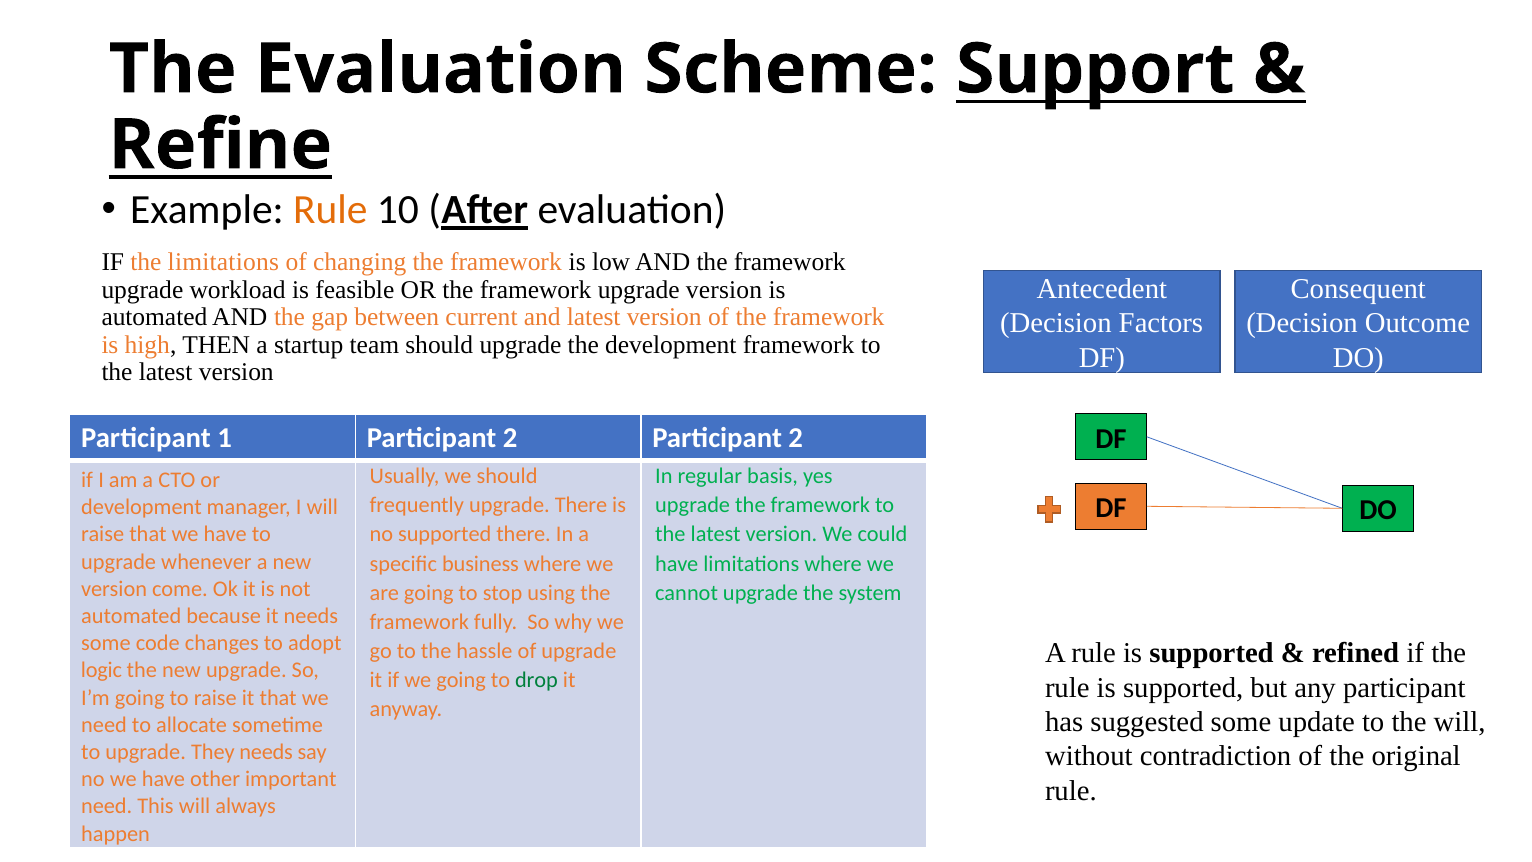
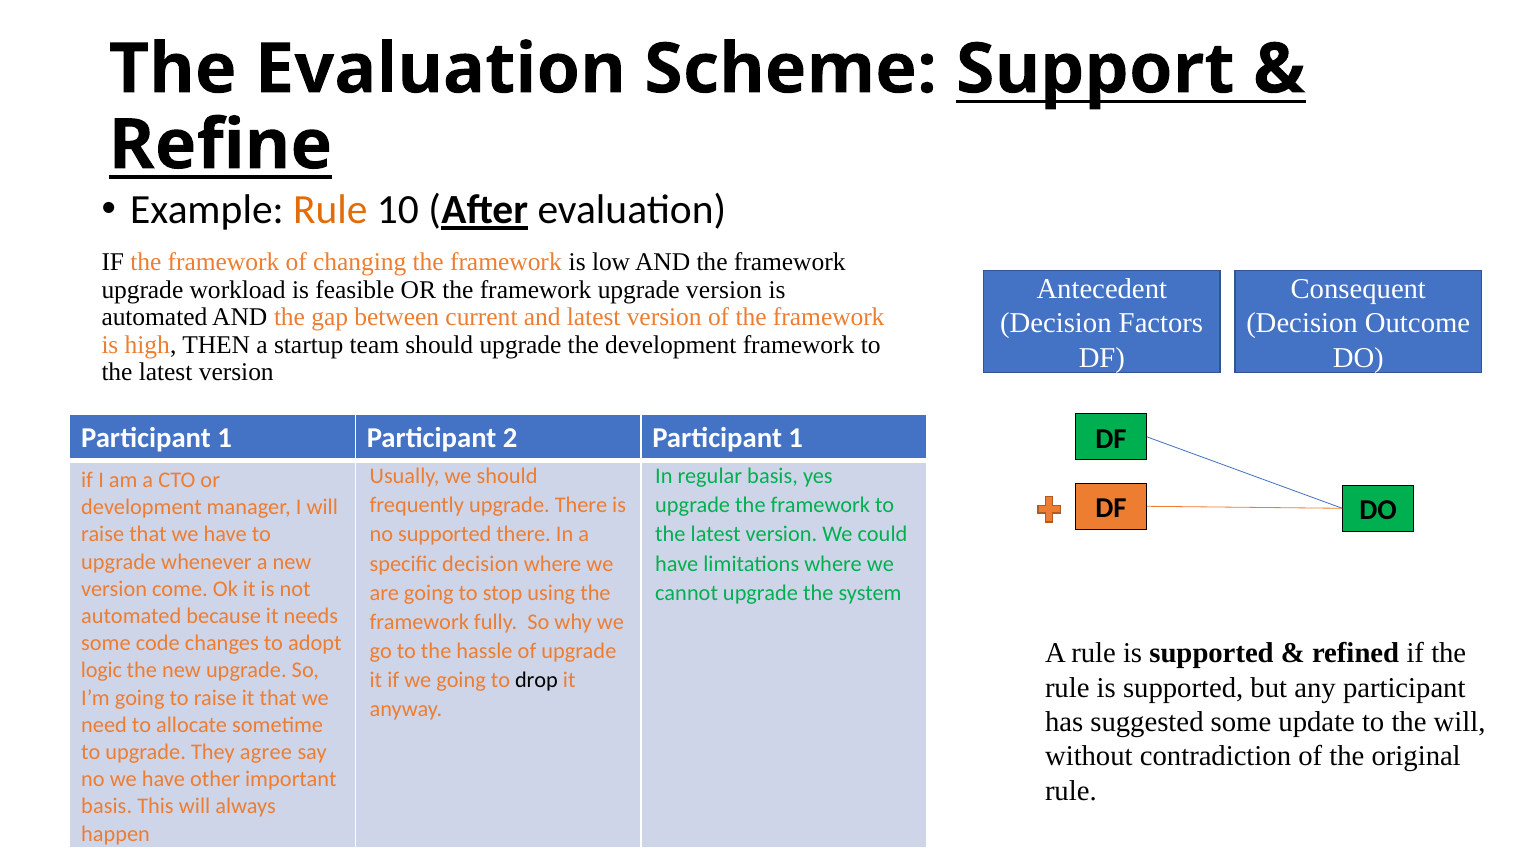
IF the limitations: limitations -> framework (223, 262)
2 Participant 2: 2 -> 1 (796, 437)
specific business: business -> decision (480, 563)
drop colour: green -> black (536, 680)
They needs: needs -> agree (266, 752)
need: need -> basis (107, 806)
